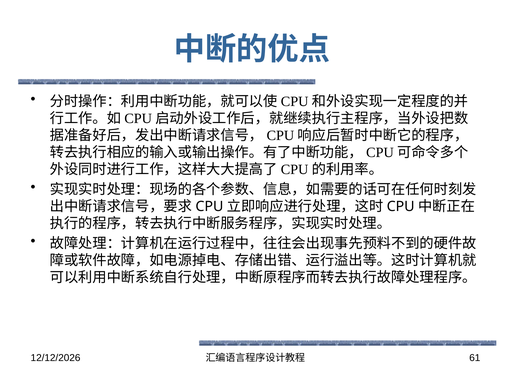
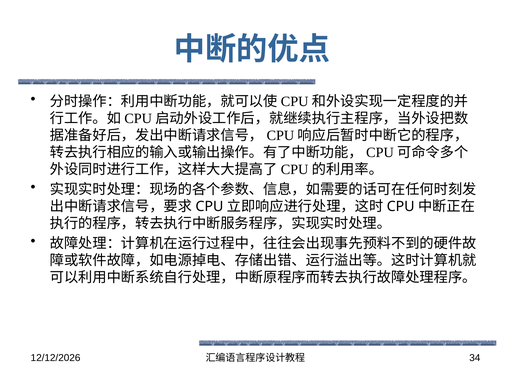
61: 61 -> 34 (475, 358)
